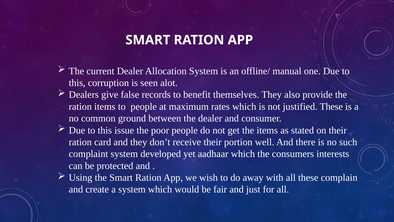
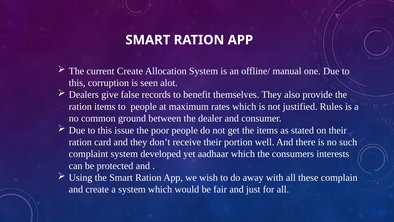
current Dealer: Dealer -> Create (130, 71)
justified These: These -> Rules (331, 106)
